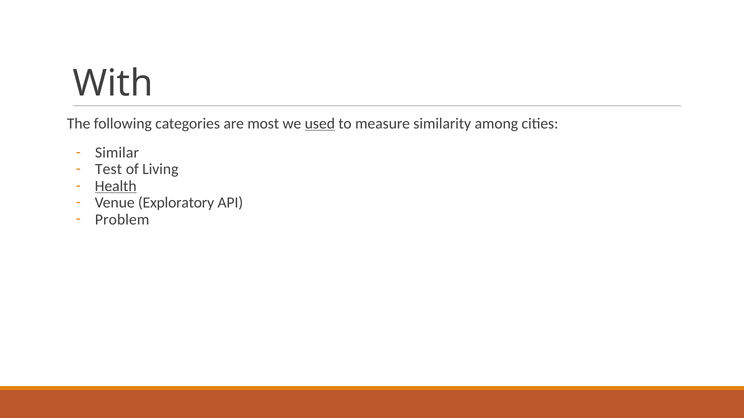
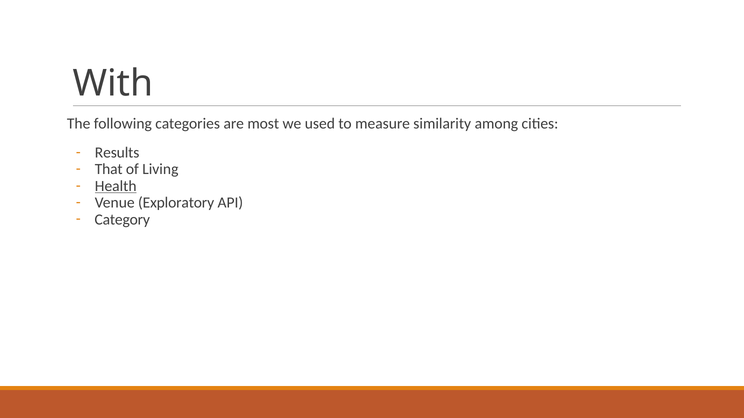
used underline: present -> none (320, 124)
Similar: Similar -> Results (117, 153)
Test: Test -> That (109, 170)
Problem: Problem -> Category (122, 220)
